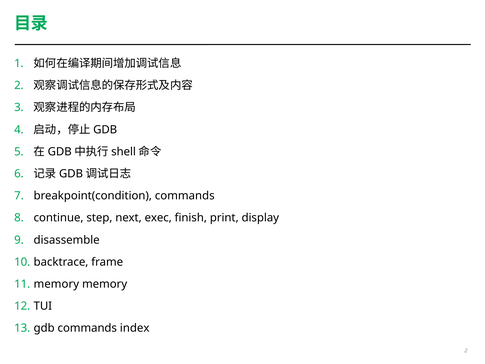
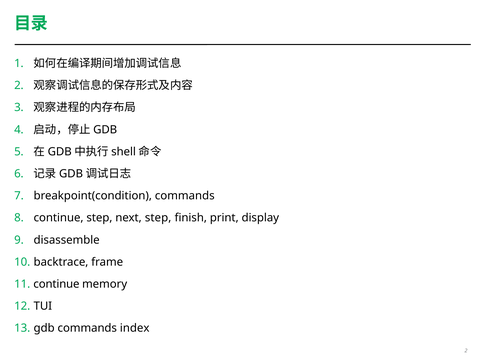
next exec: exec -> step (158, 218)
memory: memory -> continue (56, 284)
